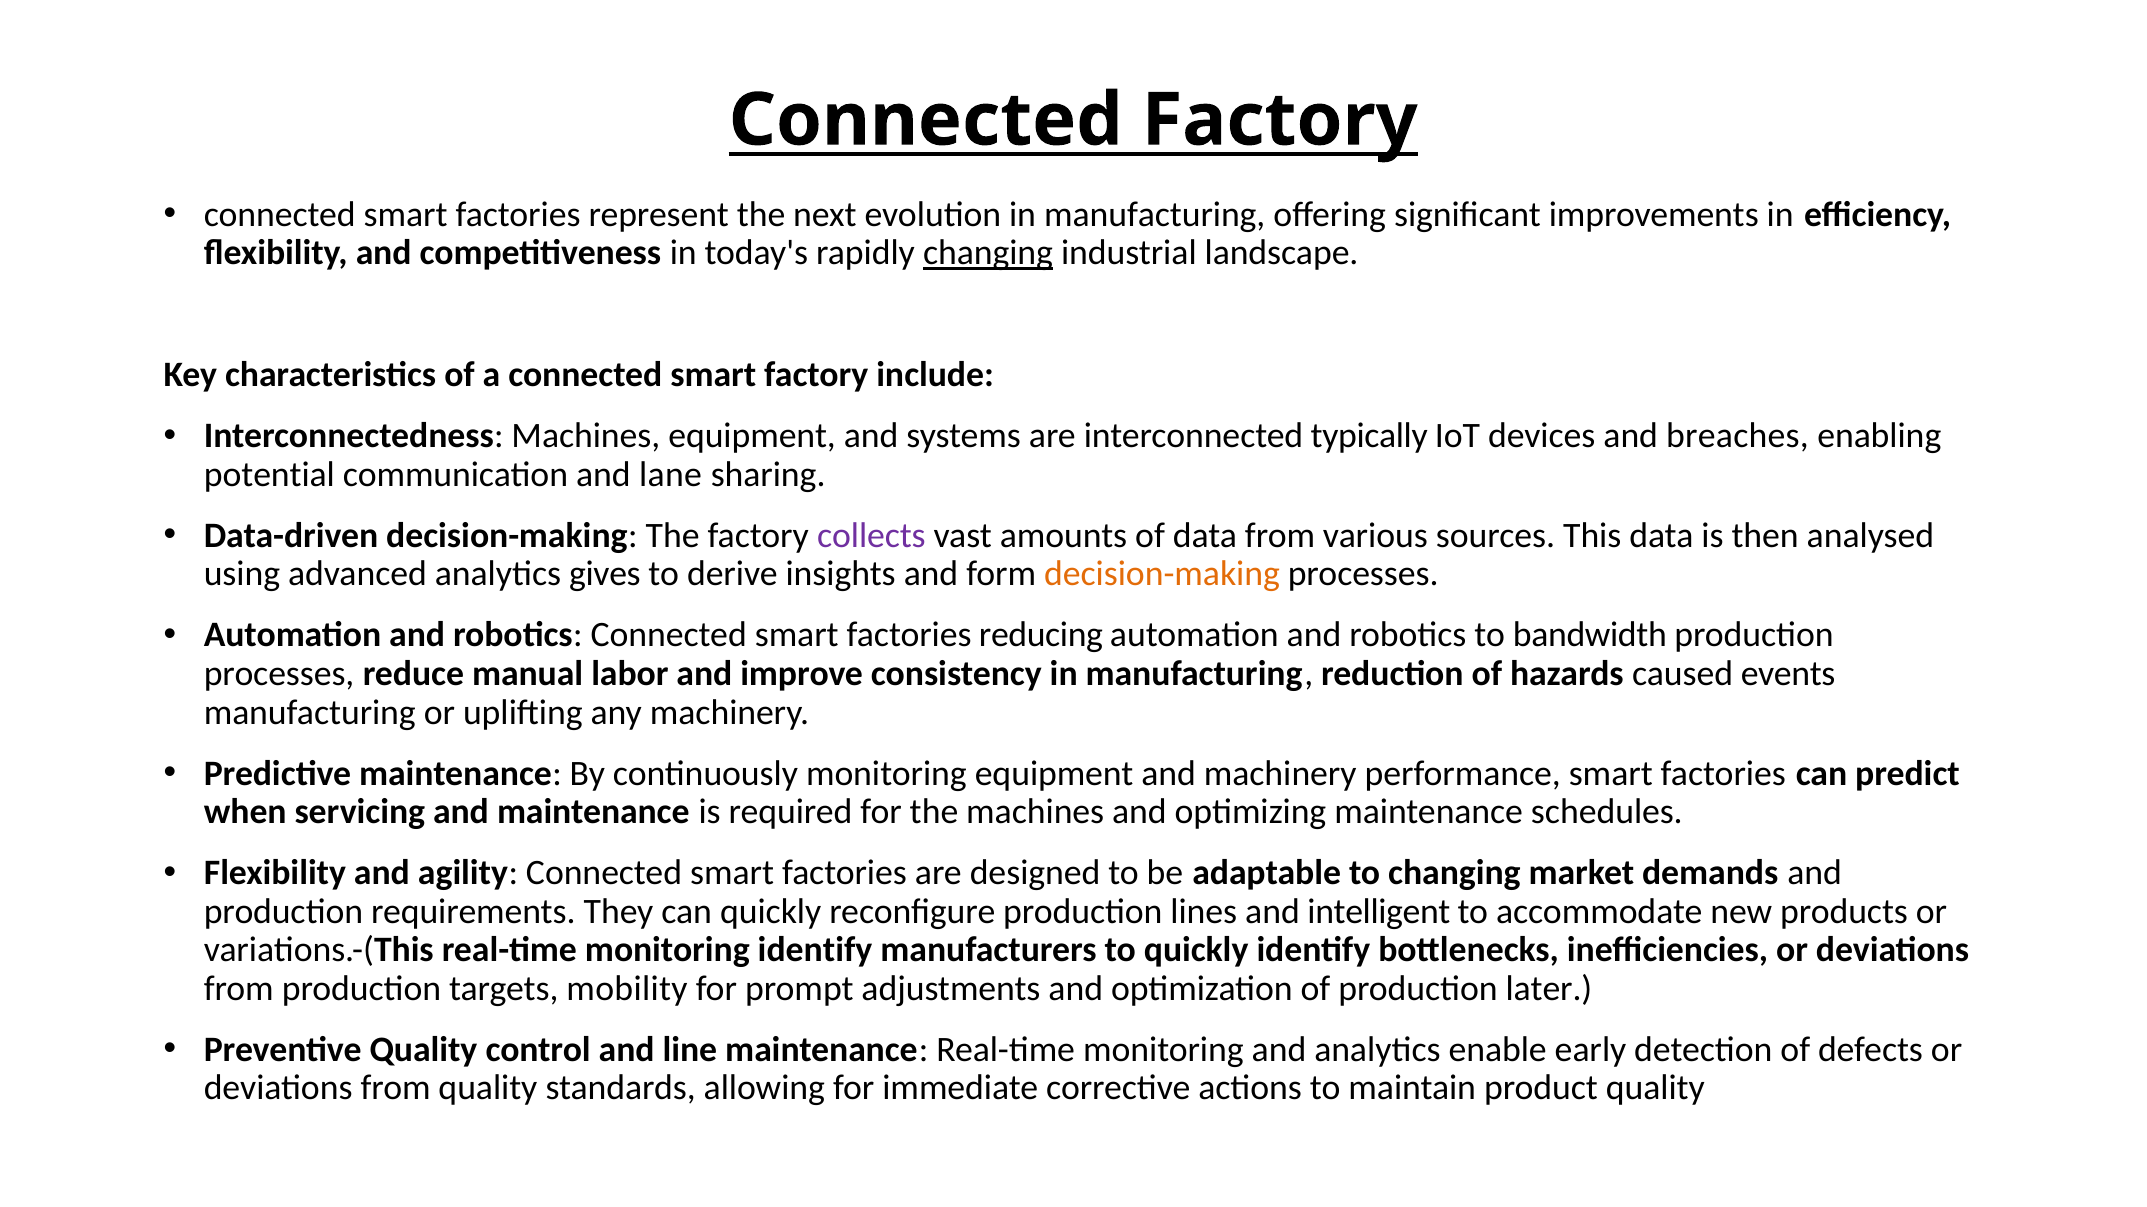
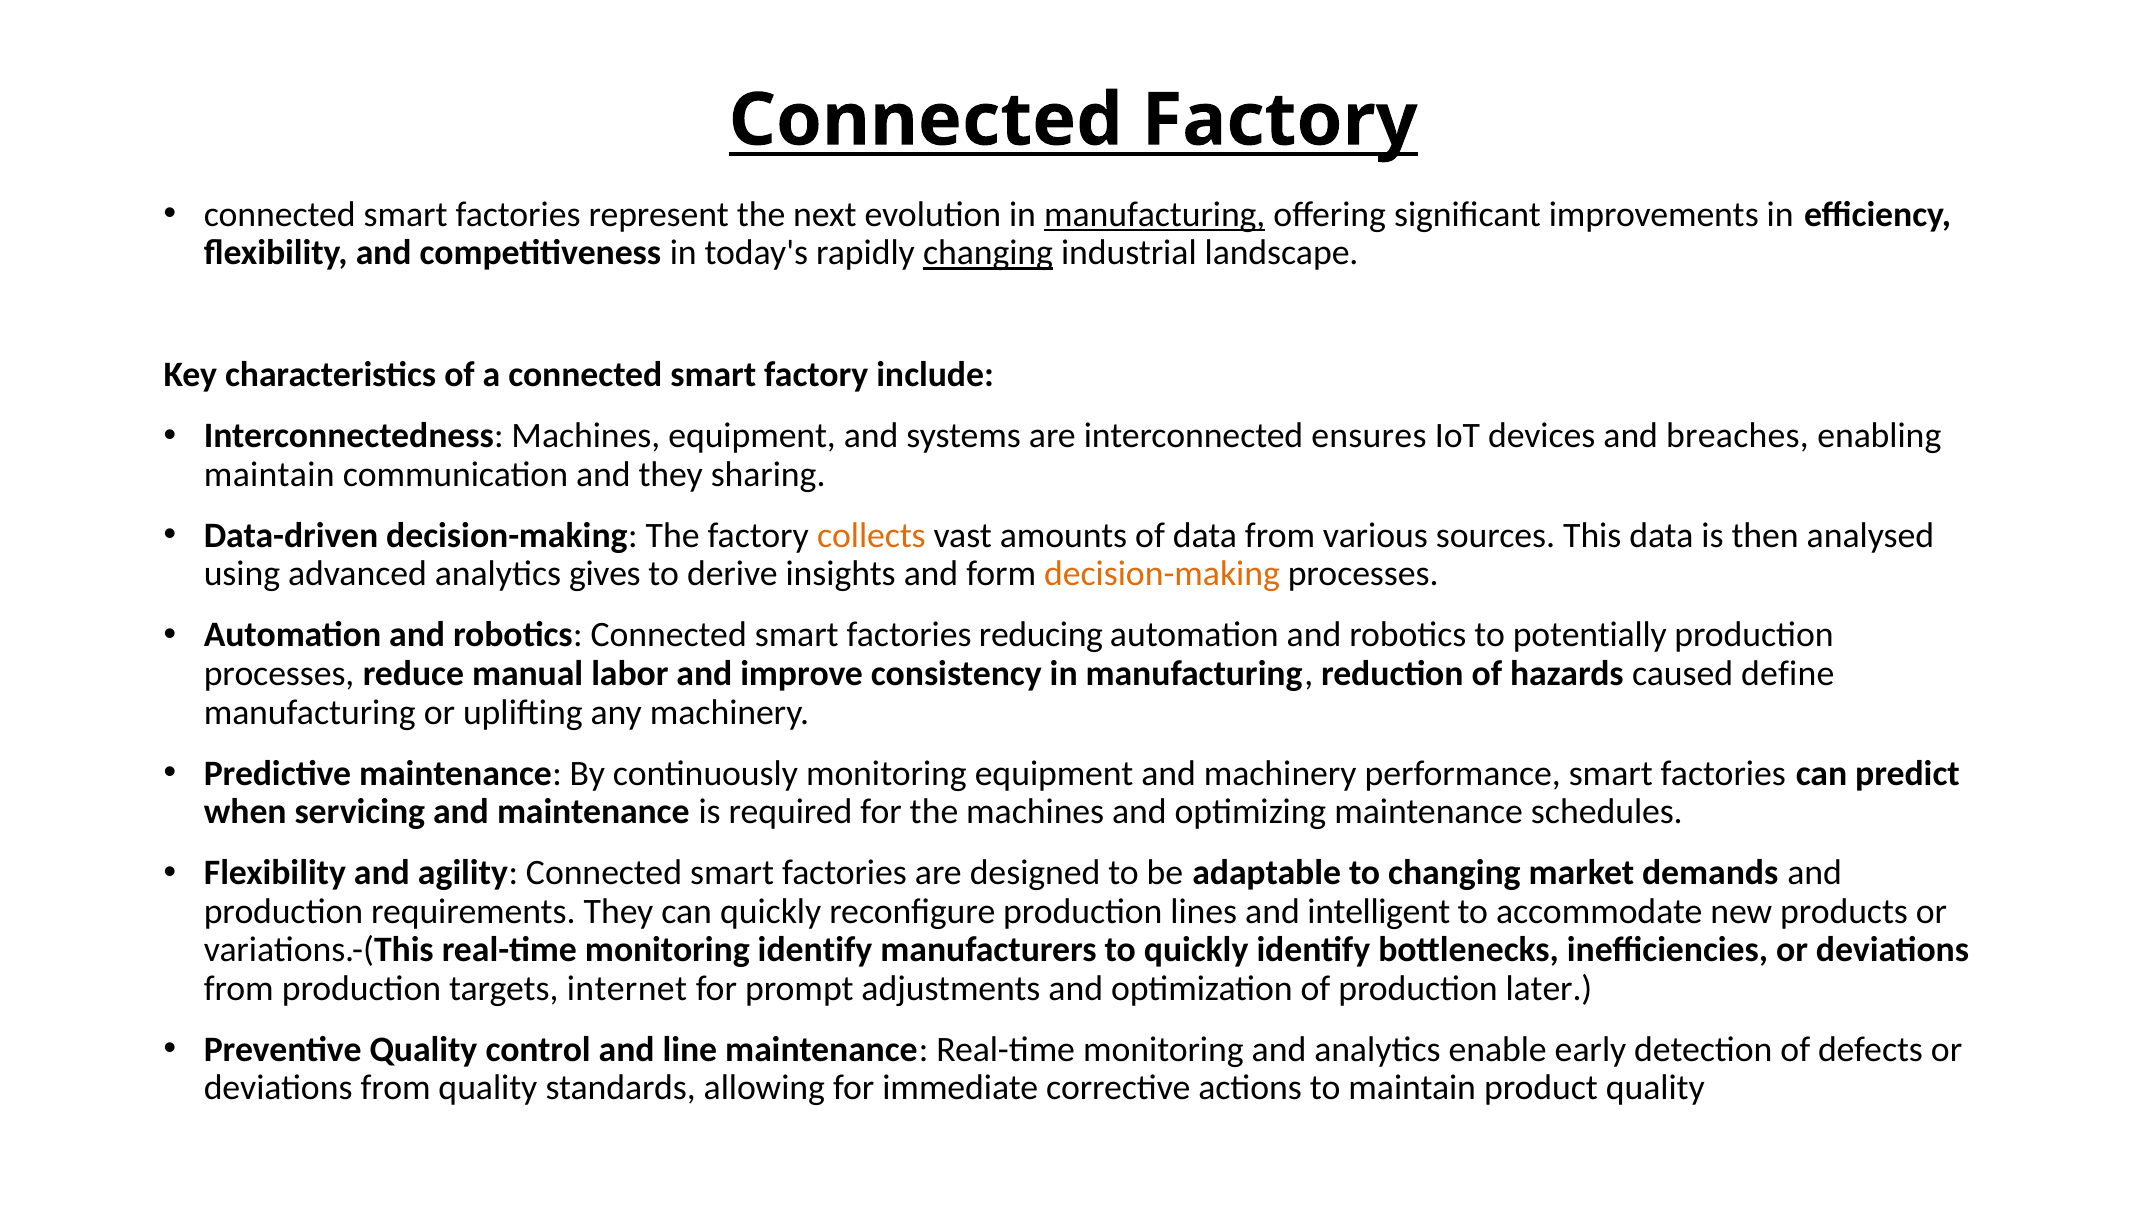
manufacturing underline: none -> present (1155, 215)
typically: typically -> ensures (1369, 436)
potential: potential -> maintain (269, 475)
and lane: lane -> they (671, 475)
collects colour: purple -> orange (871, 536)
bandwidth: bandwidth -> potentially (1590, 635)
events: events -> define (1788, 674)
mobility: mobility -> internet (627, 989)
